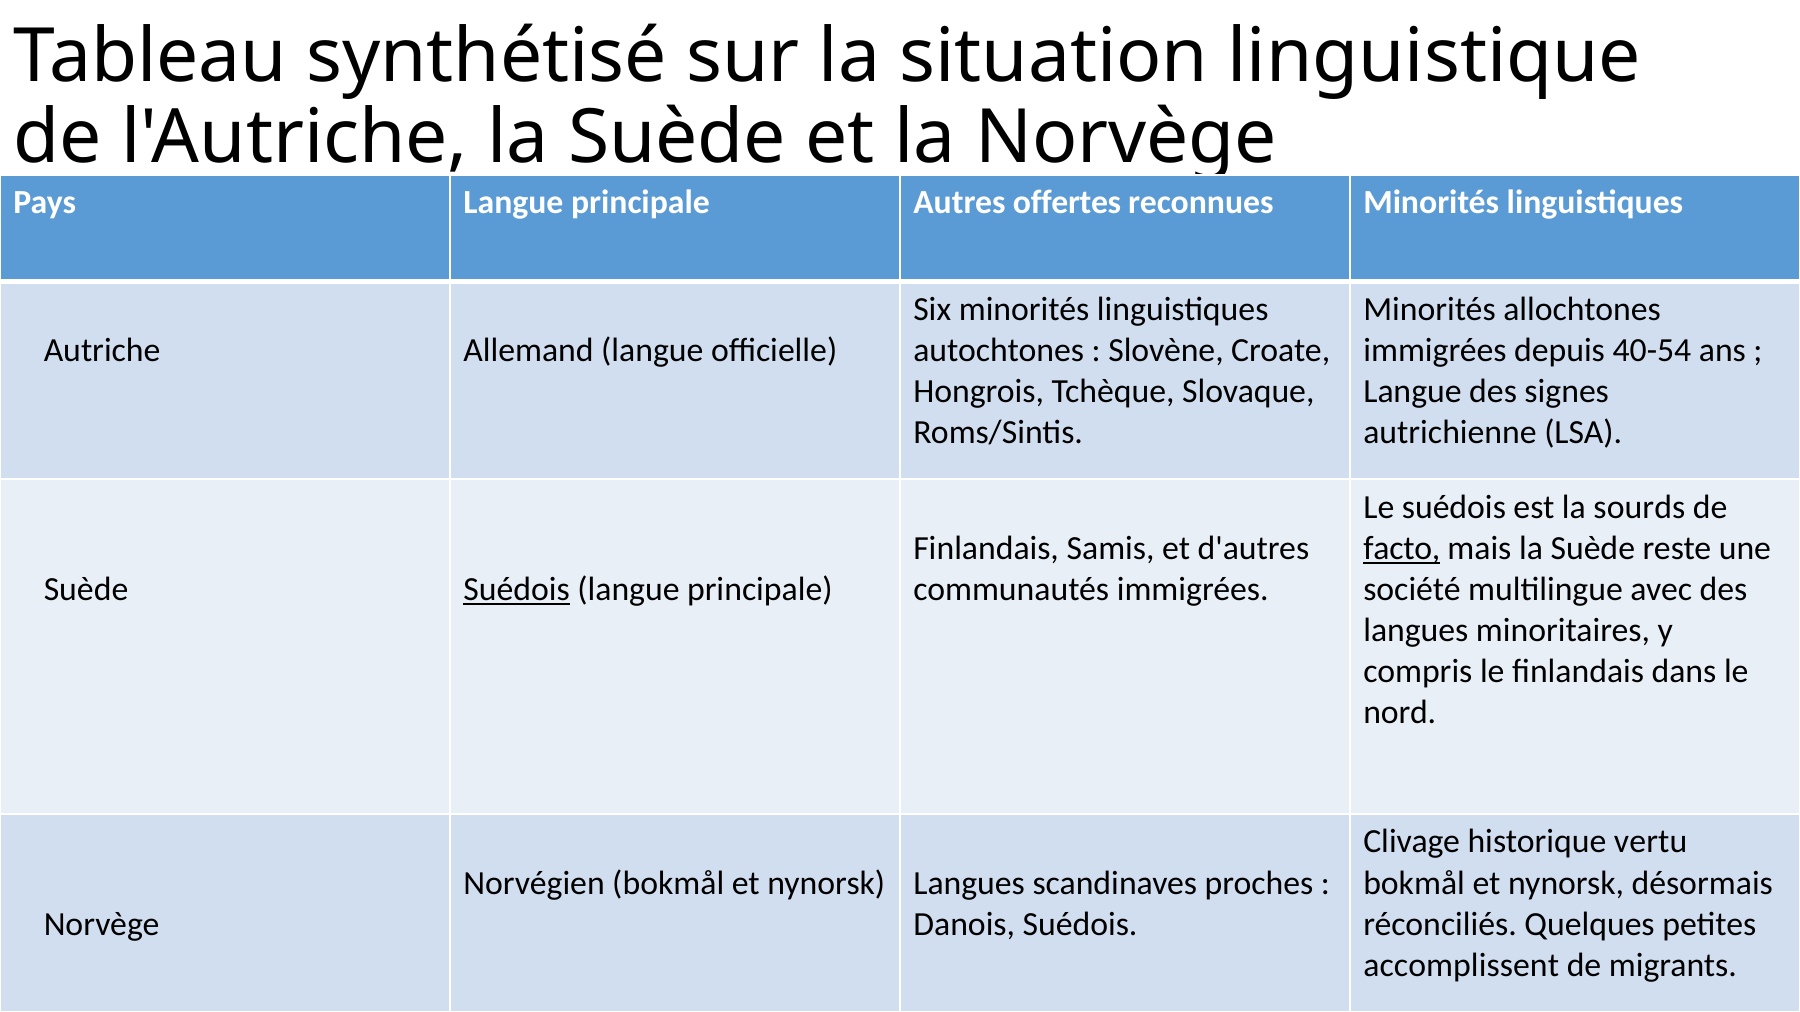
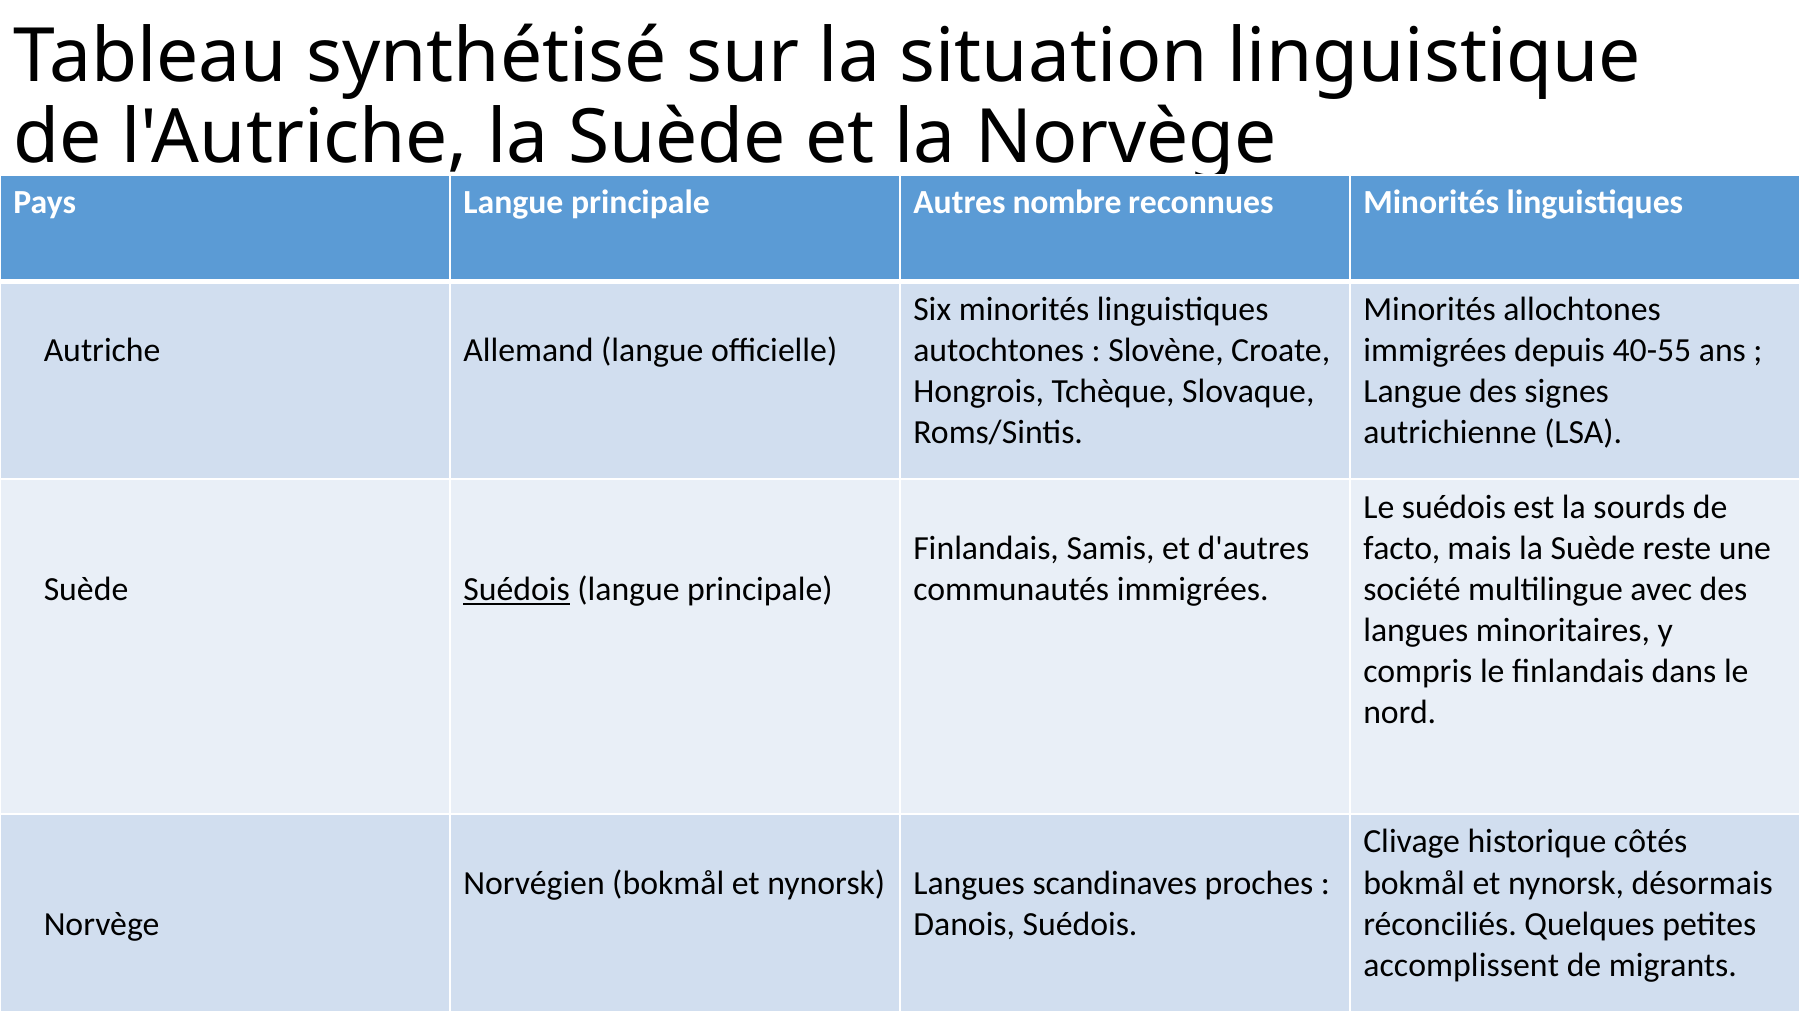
offertes: offertes -> nombre (1067, 203)
40-54: 40-54 -> 40-55 (1652, 350)
facto underline: present -> none (1402, 548)
vertu: vertu -> côtés (1651, 842)
